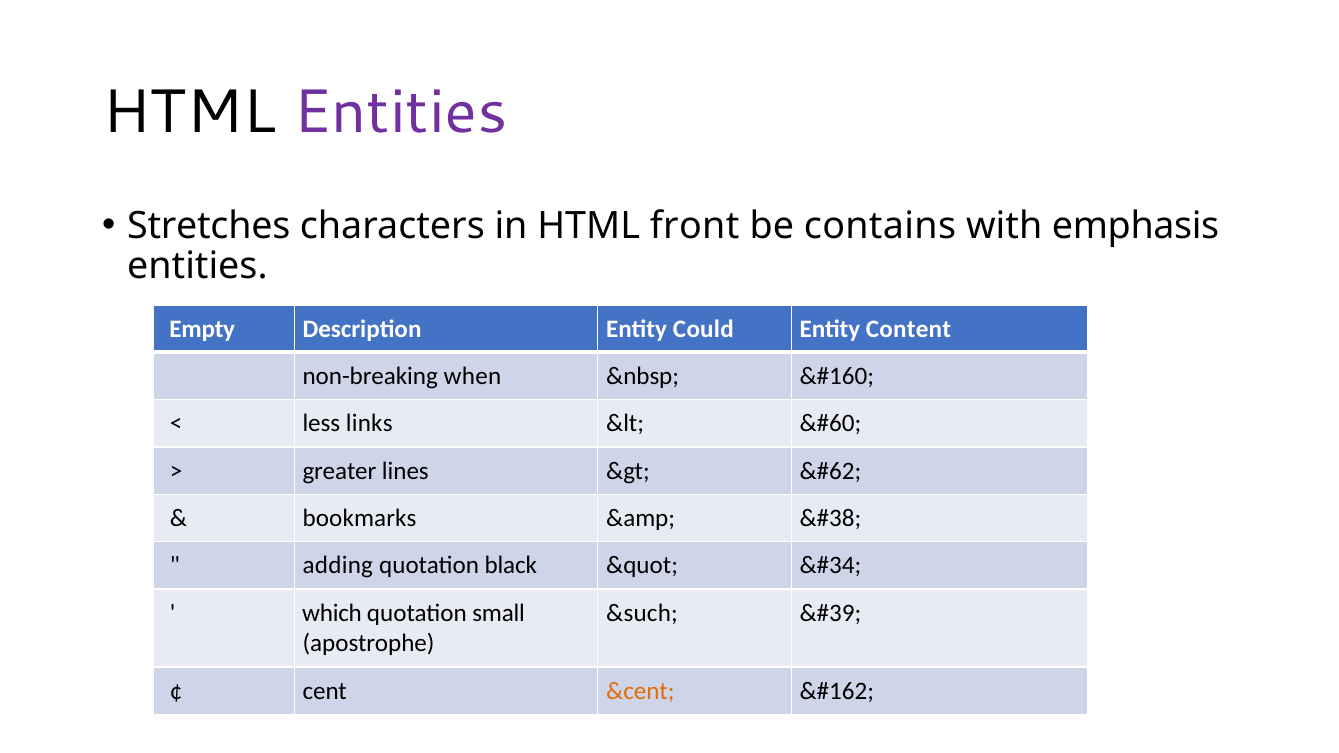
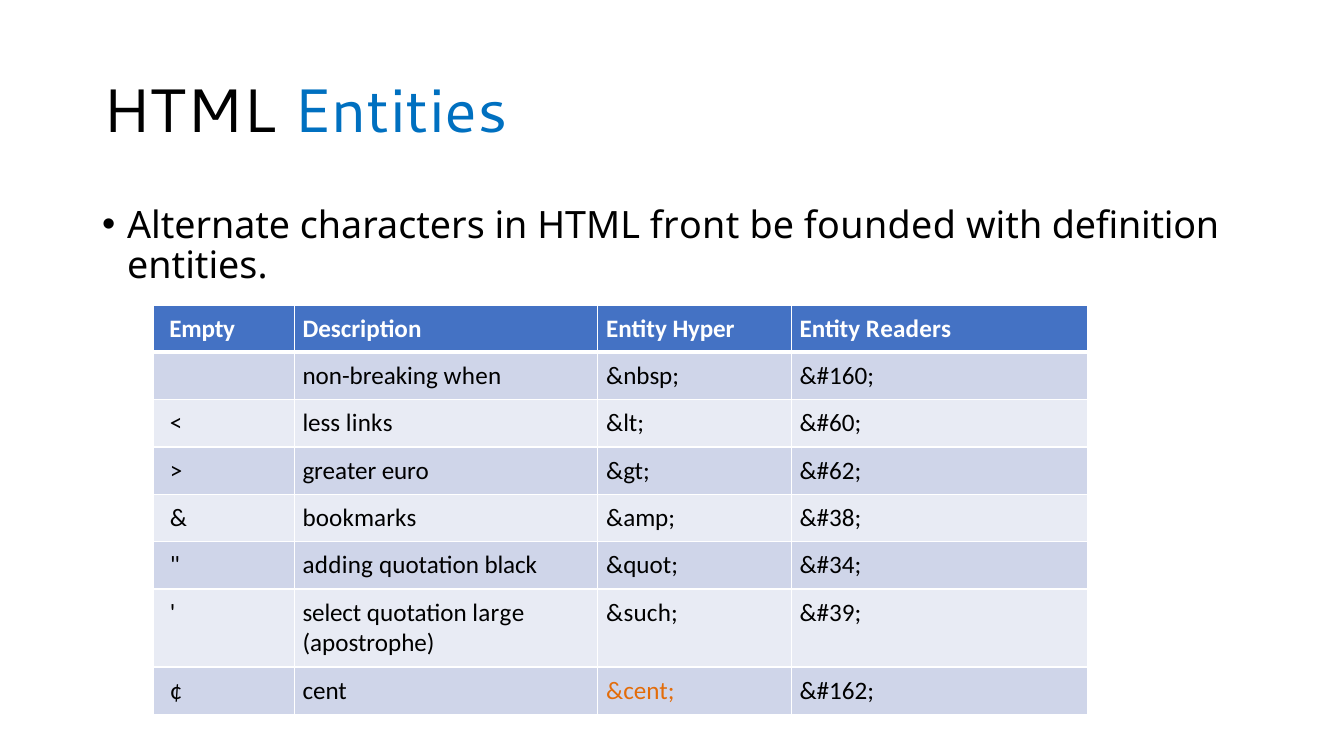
Entities colour: purple -> blue (401, 112)
Stretches: Stretches -> Alternate (209, 226)
contains: contains -> founded (880, 226)
emphasis: emphasis -> definition (1136, 226)
Could: Could -> Hyper (704, 329)
Content: Content -> Readers (909, 329)
lines: lines -> euro (405, 471)
which: which -> select (332, 613)
small: small -> large (498, 613)
